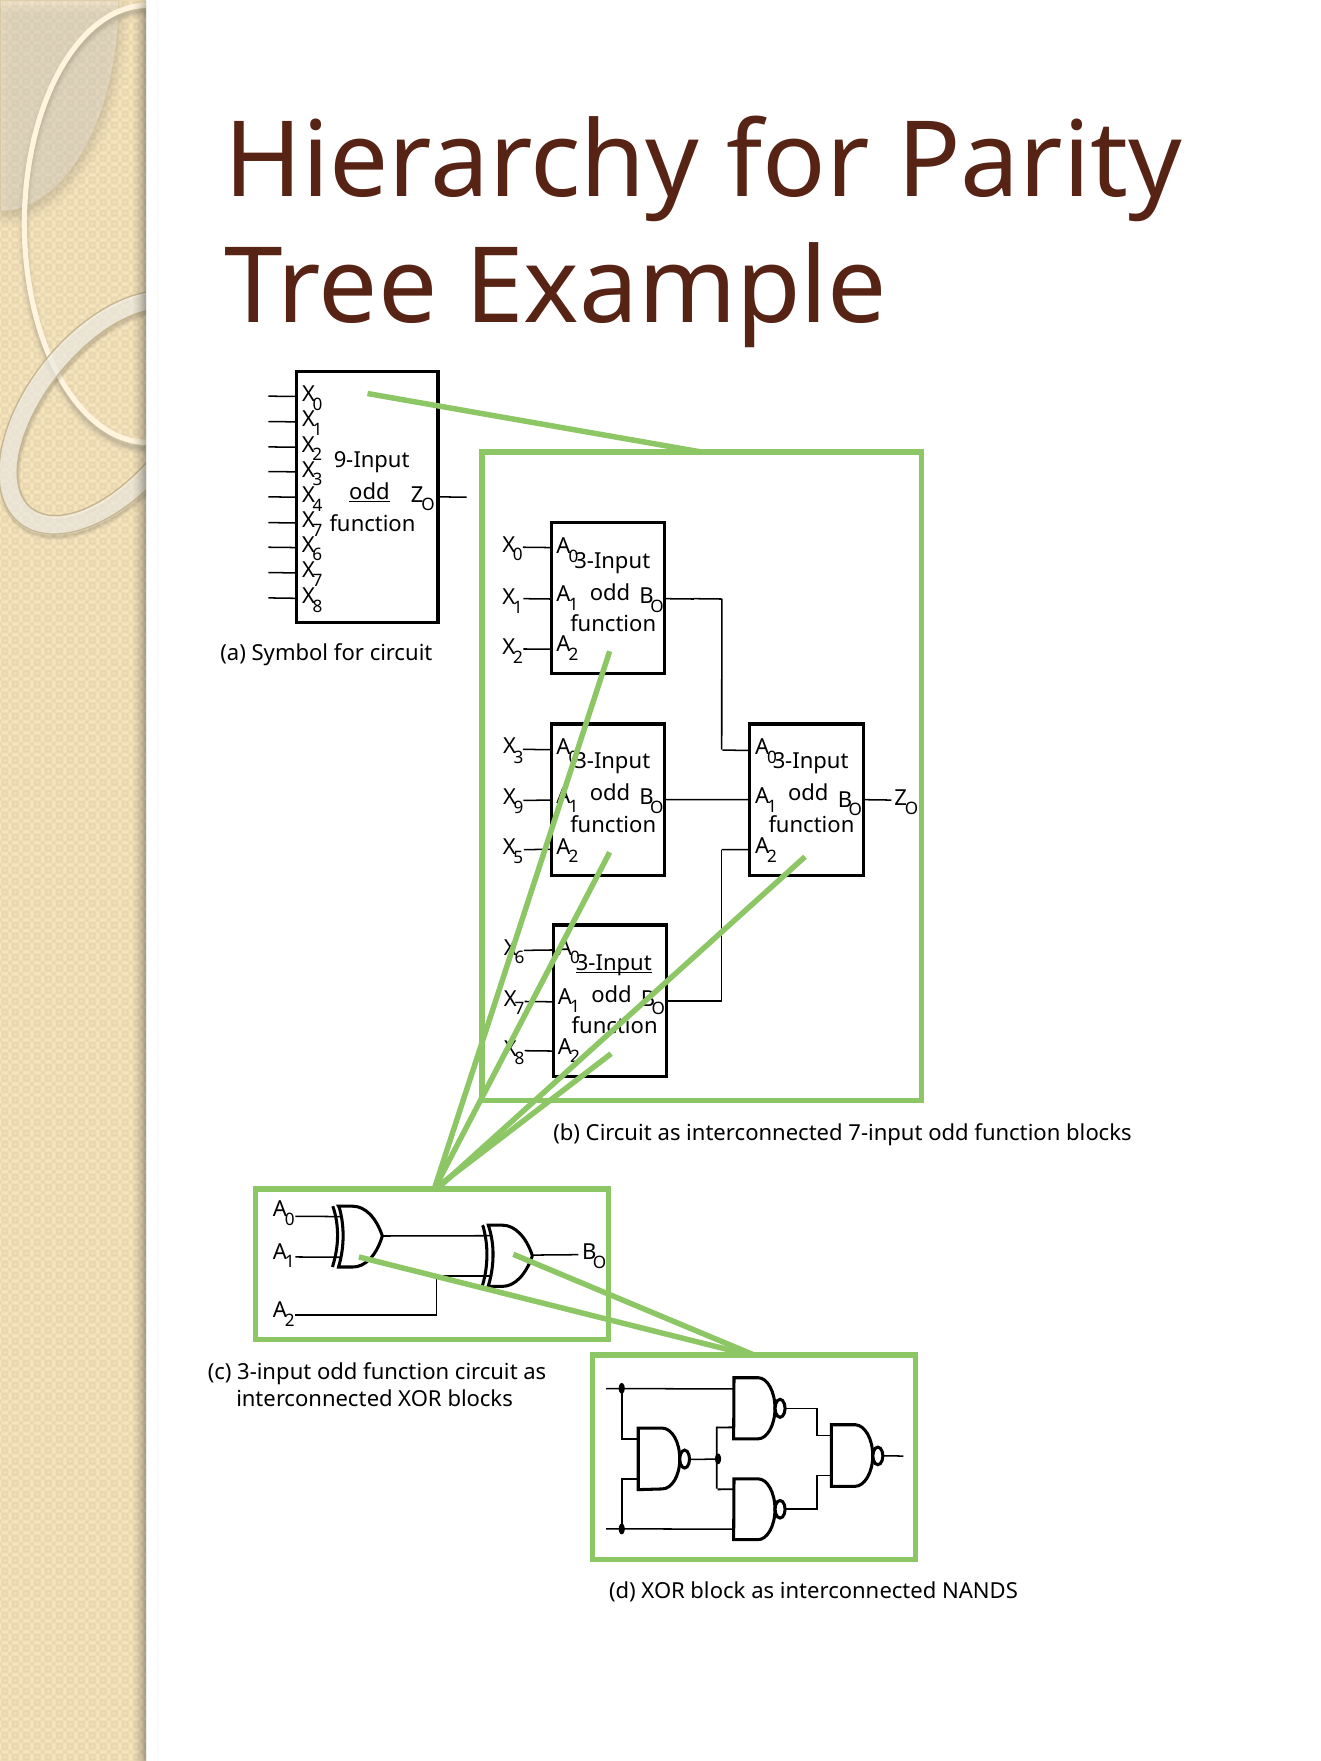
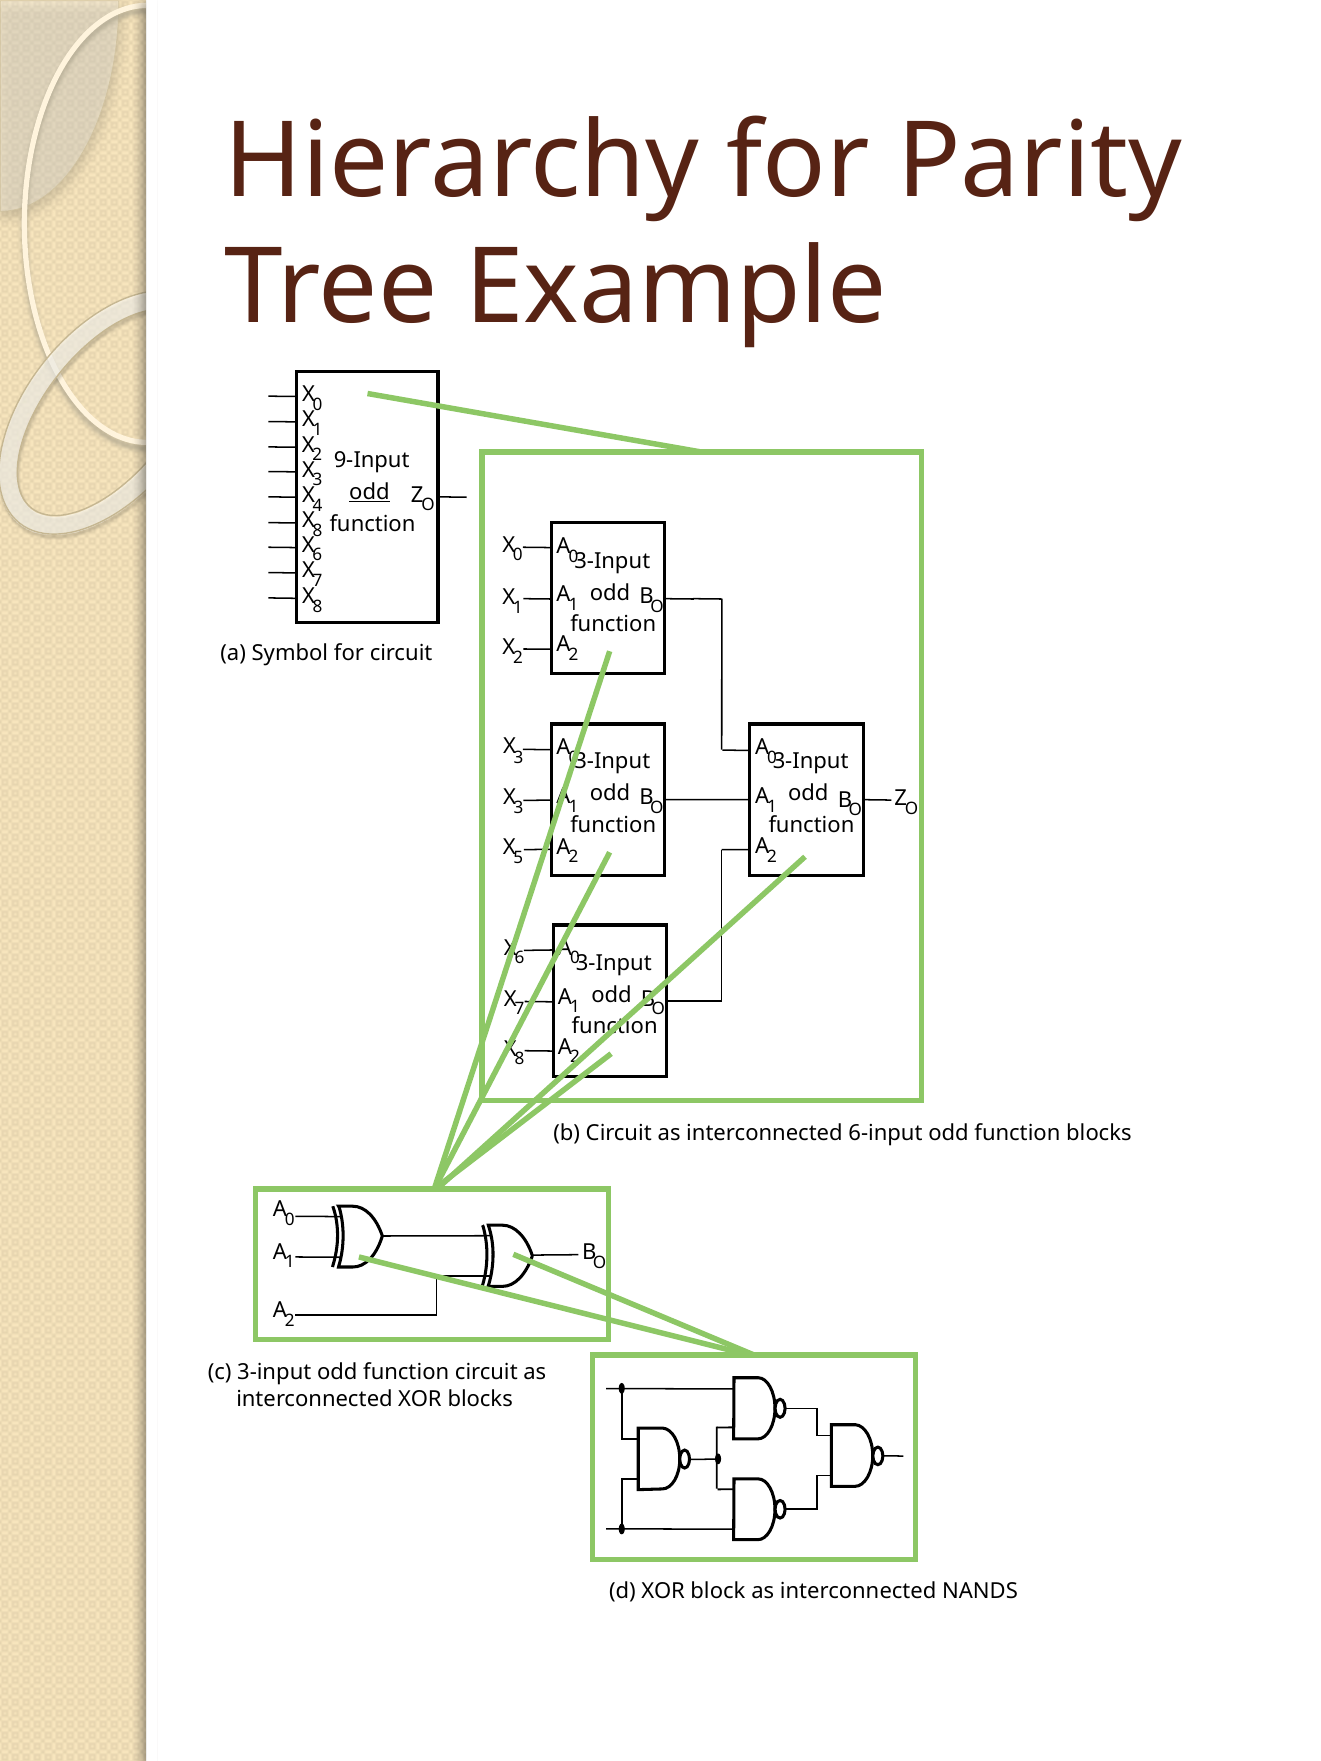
7: 7 -> 8 (318, 531)
9: 9 -> 3 (519, 808)
3-Input underline: present -> none (614, 963)
7-input: 7-input -> 6-input (885, 1134)
